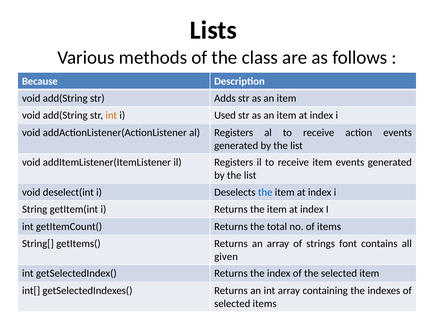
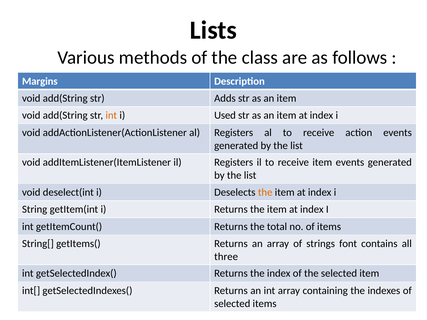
Because: Because -> Margins (40, 81)
the colour: blue -> orange (265, 192)
given: given -> three (226, 257)
